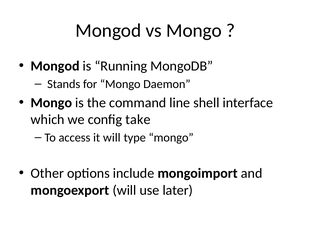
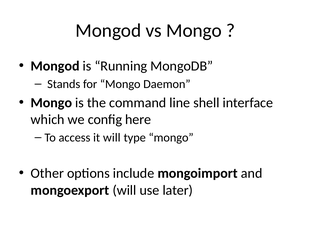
take: take -> here (138, 120)
